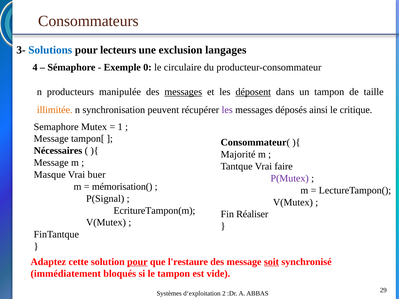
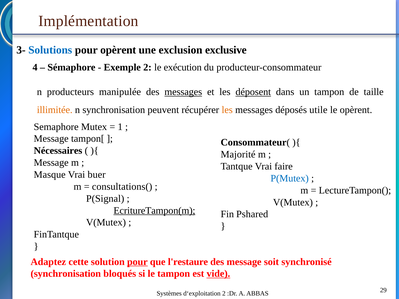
Consommateurs: Consommateurs -> Implémentation (88, 21)
pour lecteurs: lecteurs -> opèrent (118, 50)
langages: langages -> exclusive (226, 50)
Exemple 0: 0 -> 2 (147, 67)
circulaire: circulaire -> exécution (183, 67)
les colour: purple -> orange (227, 110)
ainsi: ainsi -> utile (318, 110)
le critique: critique -> opèrent (356, 110)
P(Mutex colour: purple -> blue (290, 178)
mémorisation(: mémorisation( -> consultations( (122, 187)
EcritureTampon(m underline: none -> present (154, 211)
Réaliser: Réaliser -> Pshared (252, 214)
soit underline: present -> none (271, 262)
immédiatement: immédiatement -> synchronisation (66, 274)
vide underline: none -> present (218, 274)
